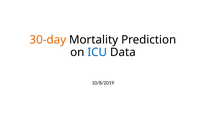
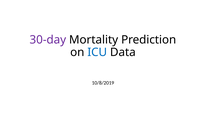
30-day colour: orange -> purple (48, 40)
